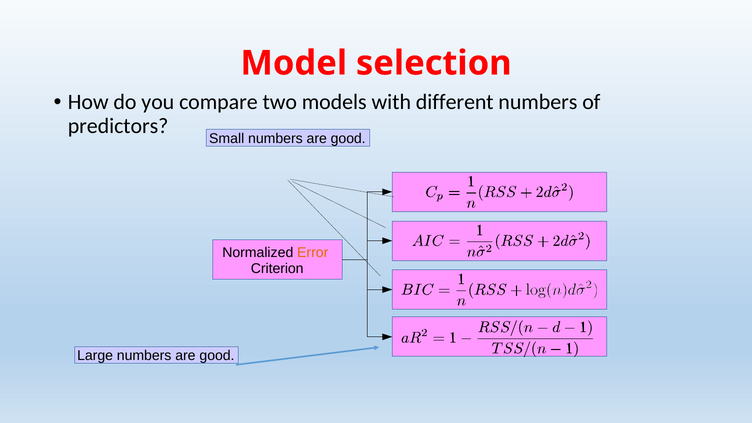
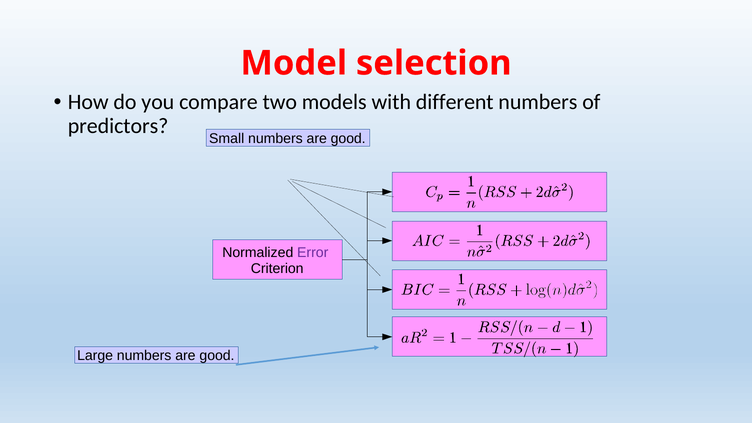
Error colour: orange -> purple (313, 253)
